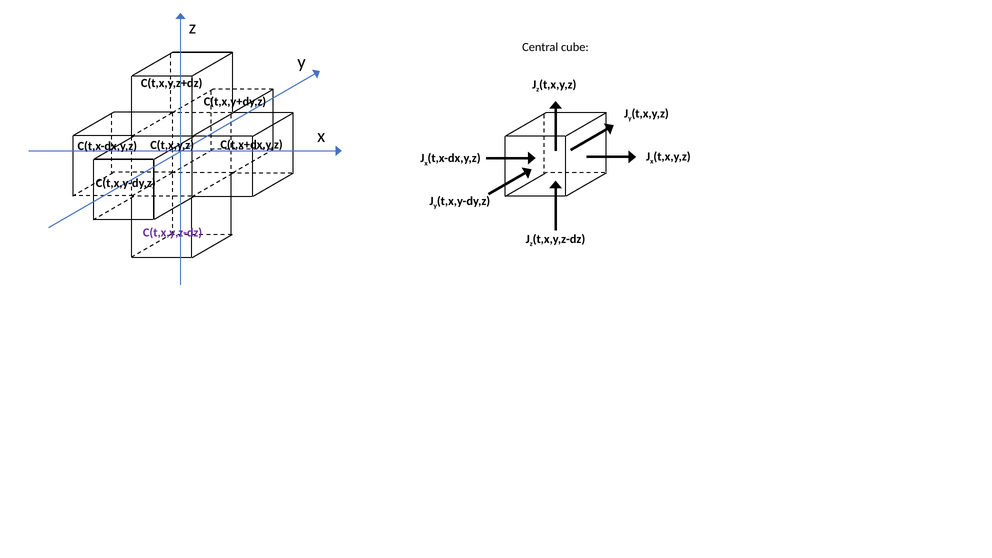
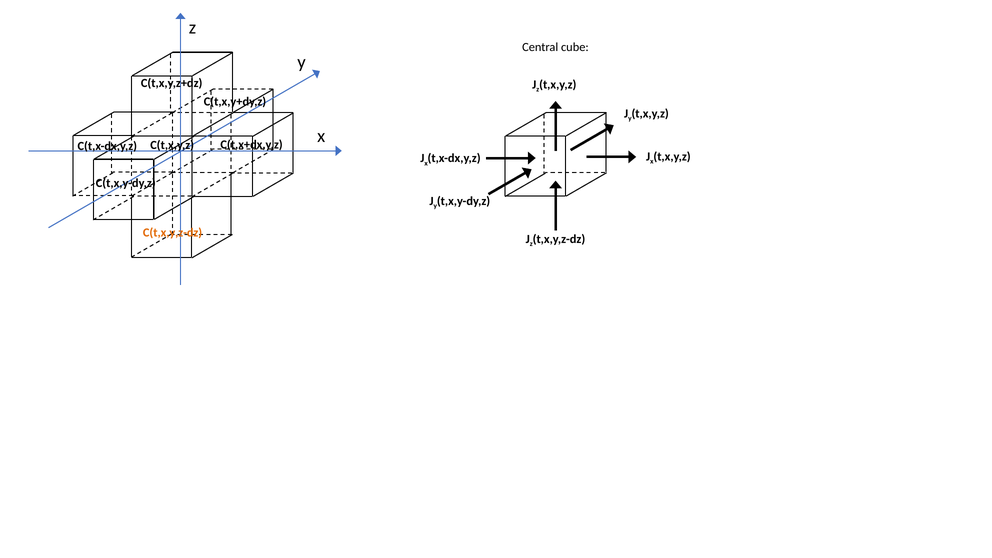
C(t,x,y,z-dz colour: purple -> orange (173, 233)
